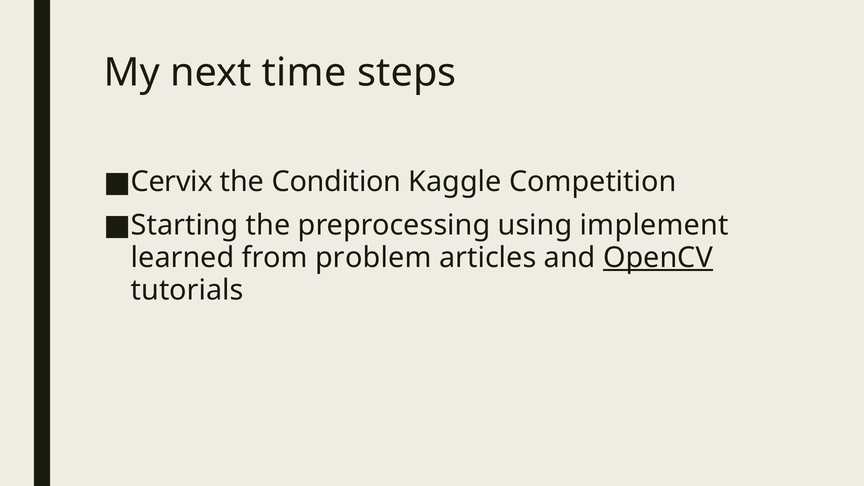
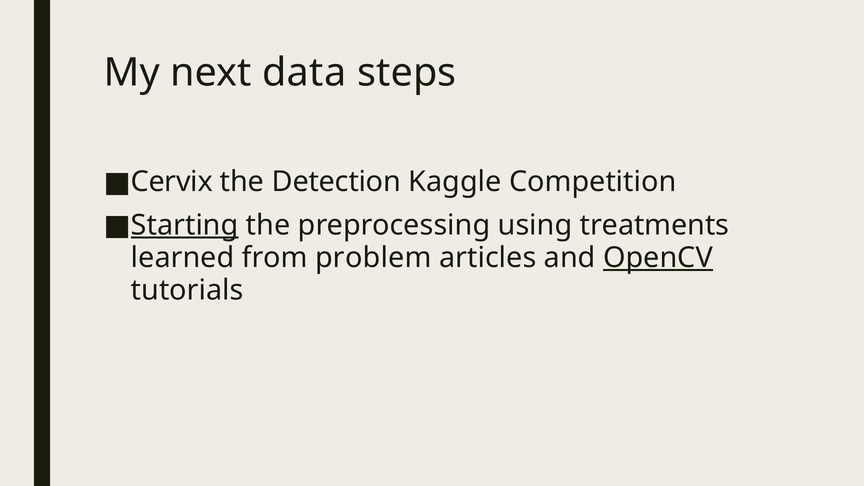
time: time -> data (304, 73)
Condition: Condition -> Detection (336, 182)
Starting underline: none -> present (185, 225)
implement: implement -> treatments (654, 225)
